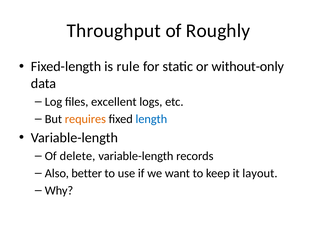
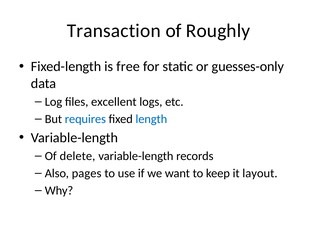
Throughput: Throughput -> Transaction (114, 31)
rule: rule -> free (128, 67)
without-only: without-only -> guesses-only (248, 67)
requires colour: orange -> blue (85, 119)
better: better -> pages (87, 173)
